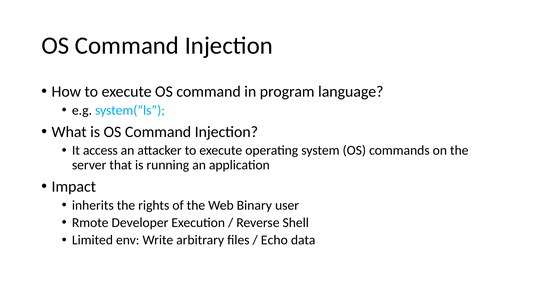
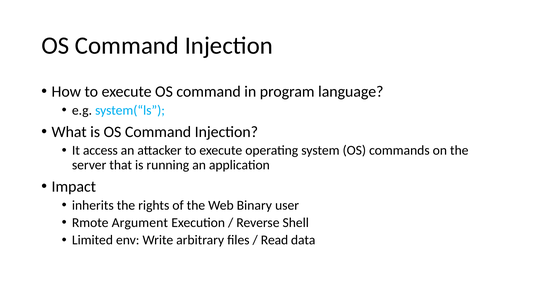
Developer: Developer -> Argument (140, 223)
Echo: Echo -> Read (274, 241)
